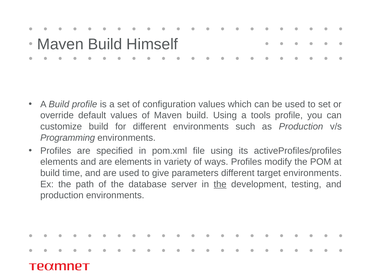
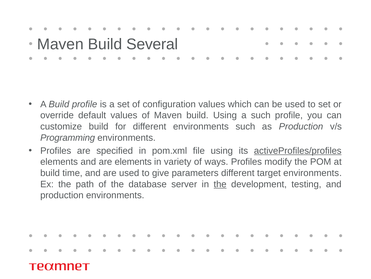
Himself: Himself -> Several (152, 44)
a tools: tools -> such (261, 115)
activeProfiles/profiles underline: none -> present (298, 150)
